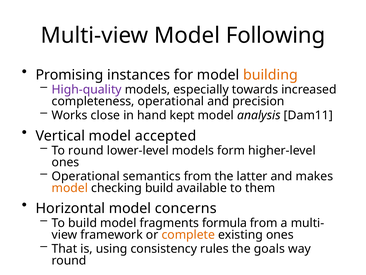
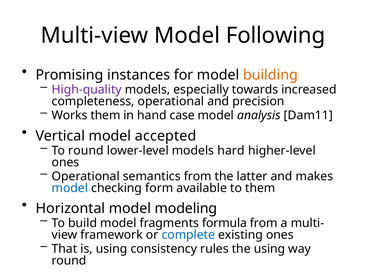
Works close: close -> them (105, 115)
kept: kept -> case (182, 115)
form: form -> hard (231, 150)
model colour: orange -> blue (70, 188)
checking build: build -> form (159, 188)
concerns: concerns -> modeling (186, 208)
complete colour: orange -> blue (188, 234)
the goals: goals -> using (269, 248)
